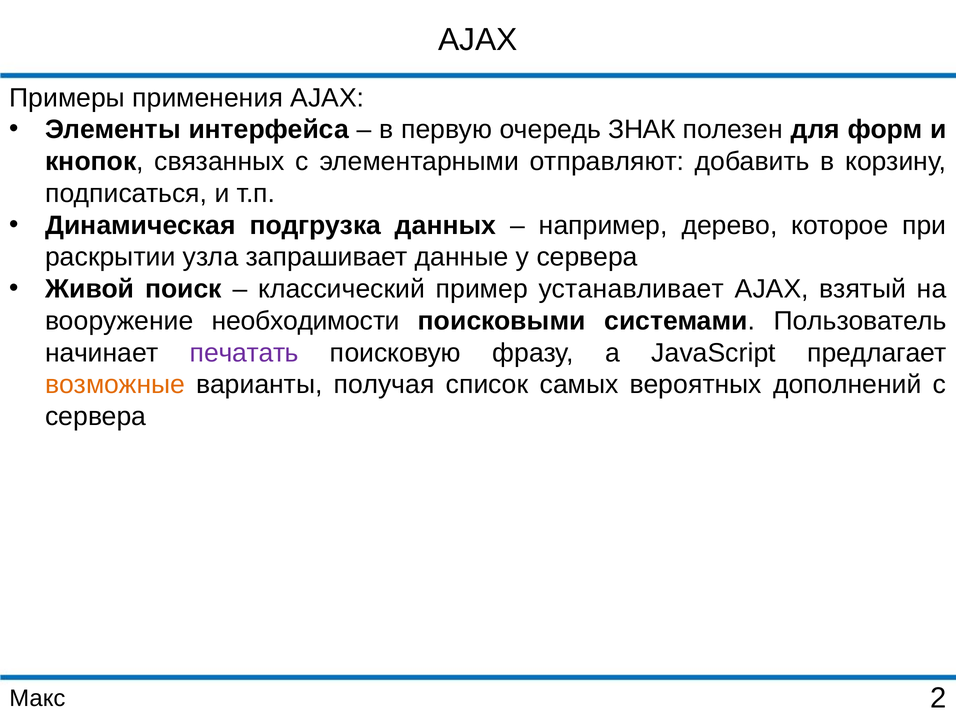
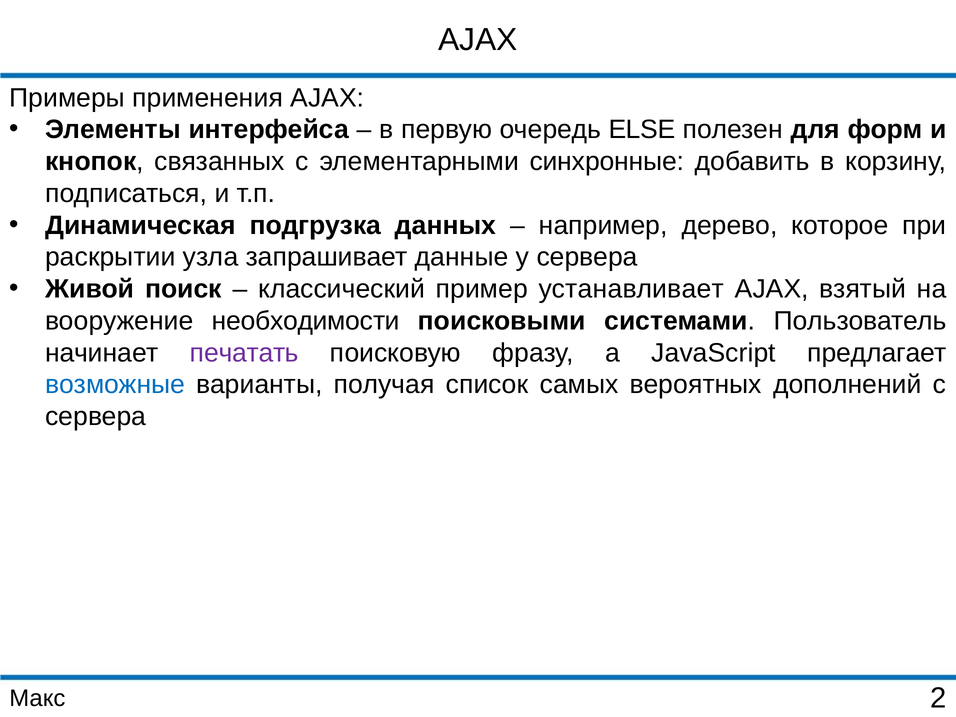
ЗНАК: ЗНАК -> ELSE (642, 130)
отправляют: отправляют -> синхронные (607, 162)
возможные colour: orange -> blue (115, 385)
